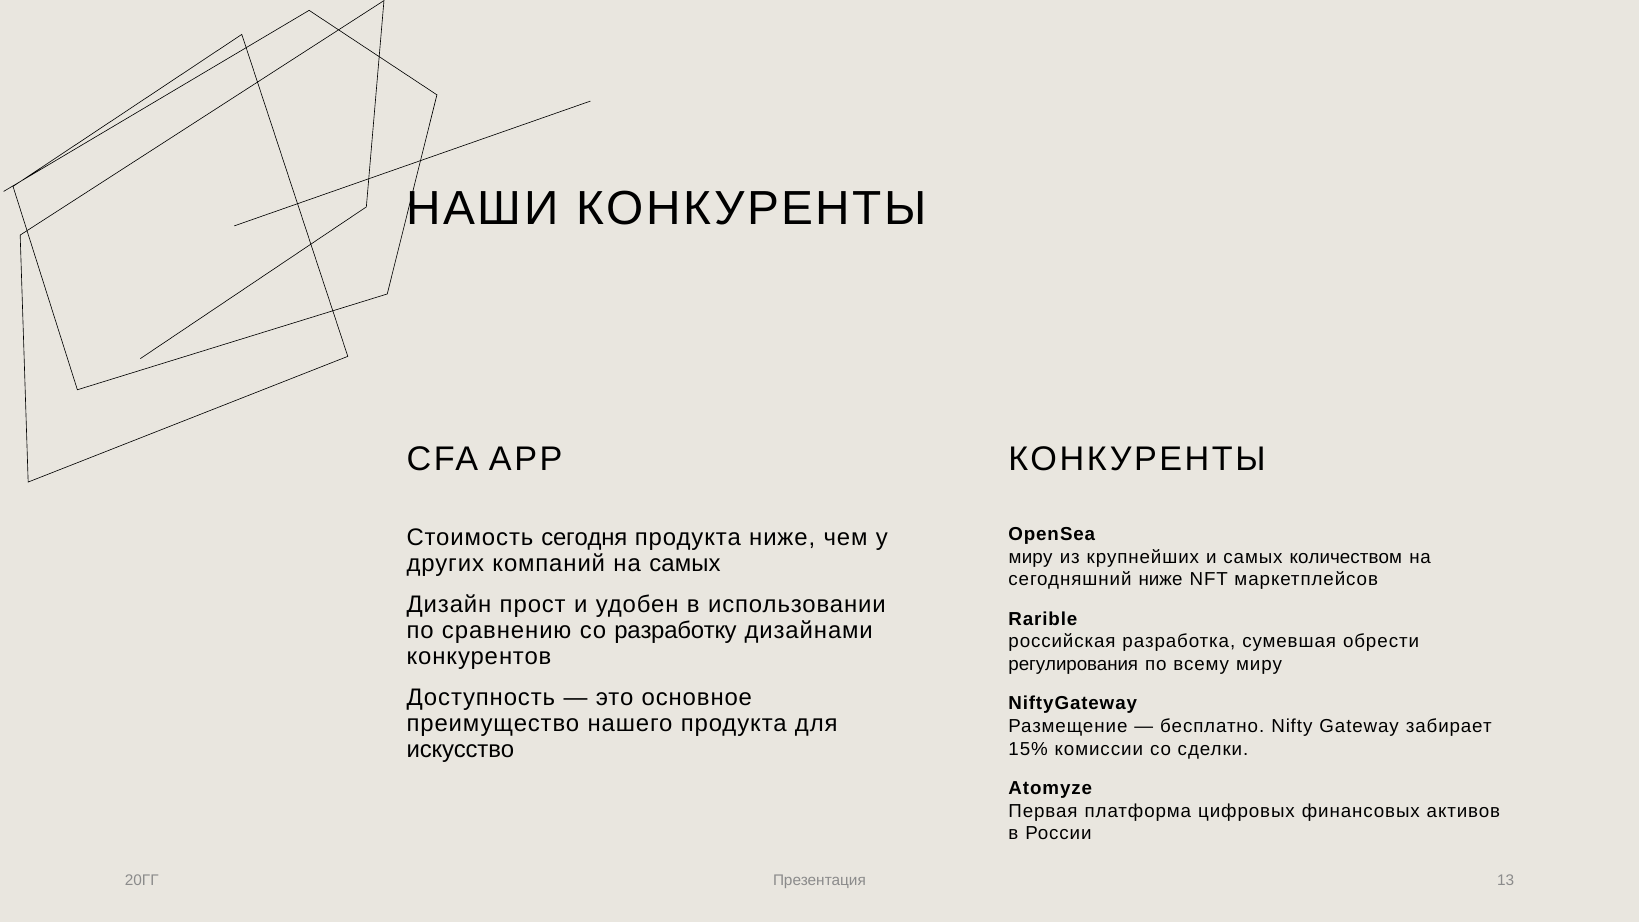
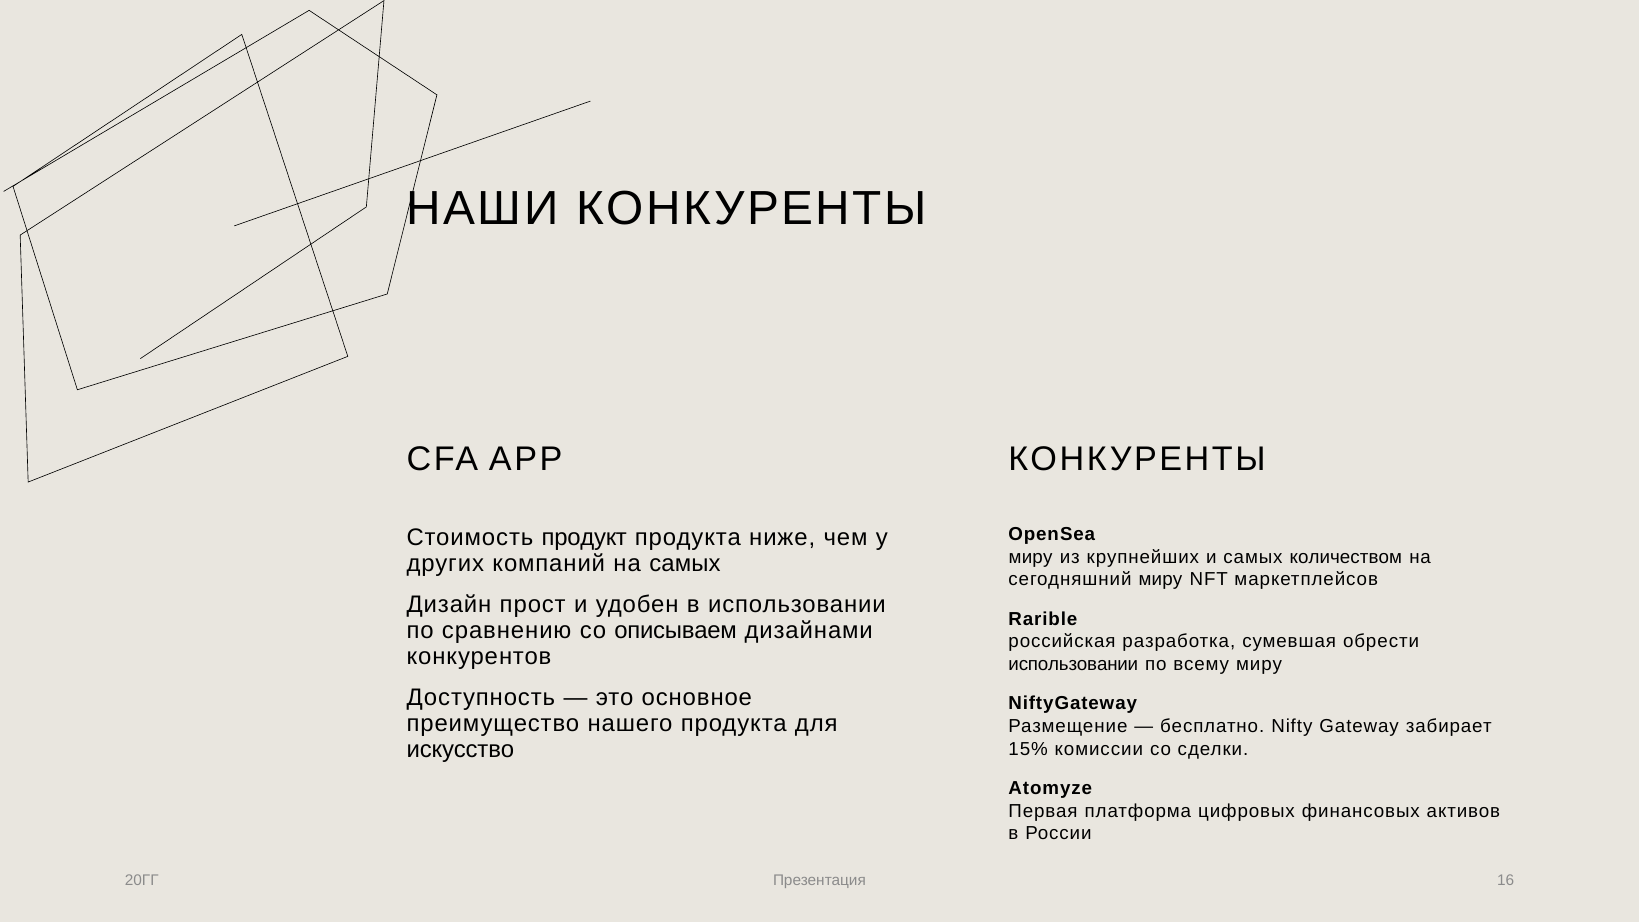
сегодня: сегодня -> продукт (584, 538)
сегодняшний ниже: ниже -> миру (1160, 579)
разработку: разработку -> описываем (676, 631)
регулирования: регулирования -> использовании (1073, 664)
13: 13 -> 16 (1506, 880)
